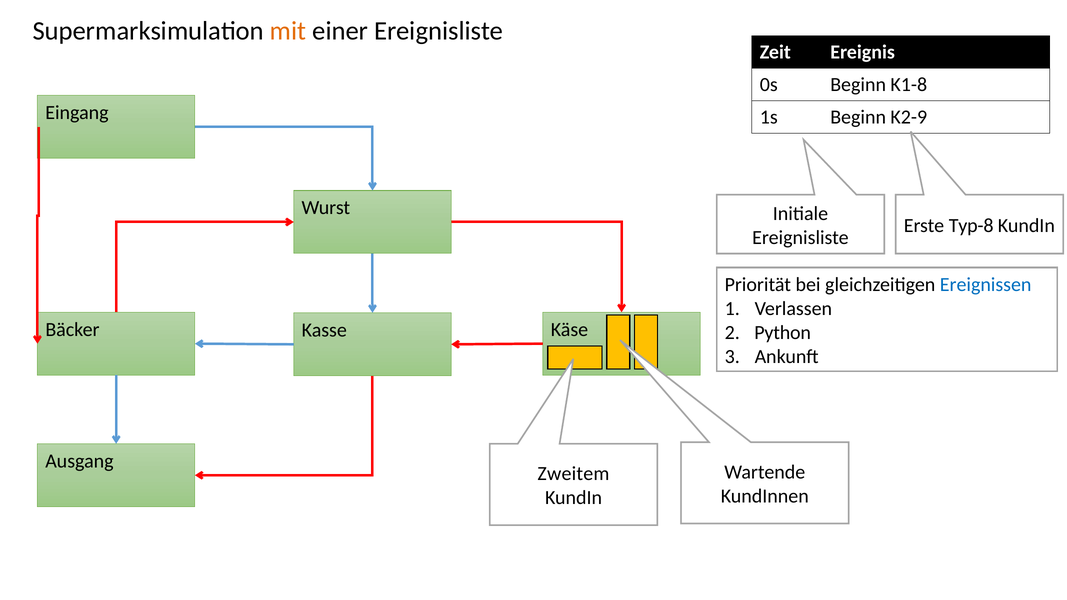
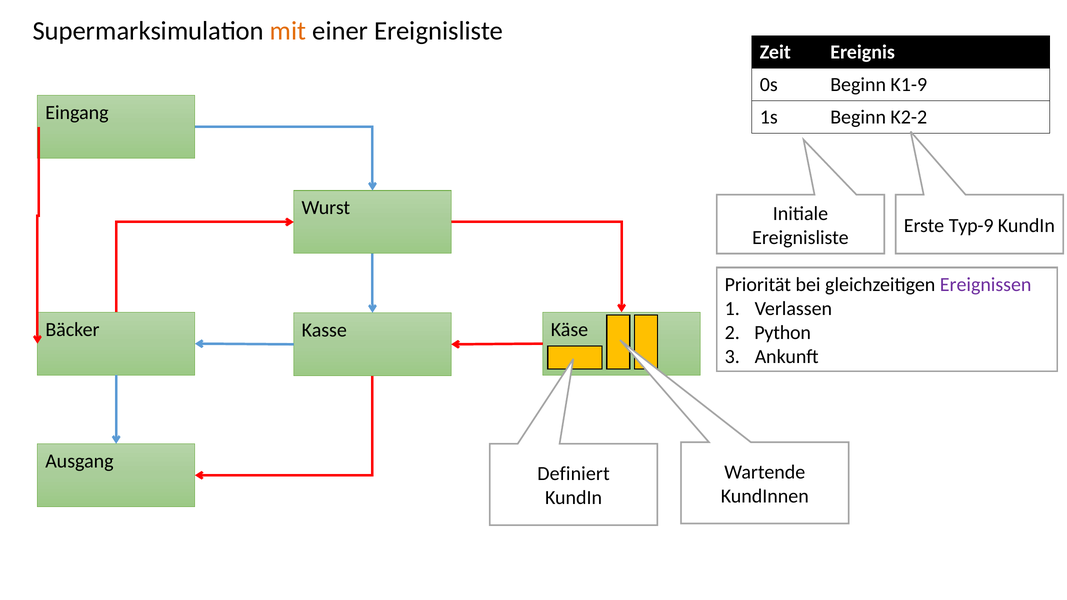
K1-8: K1-8 -> K1-9 (909, 85)
K2-9: K2-9 -> K2-2 (909, 117)
Typ-8: Typ-8 -> Typ-9 (971, 226)
Ereignissen colour: blue -> purple (986, 285)
Zweitem: Zweitem -> Definiert (574, 474)
